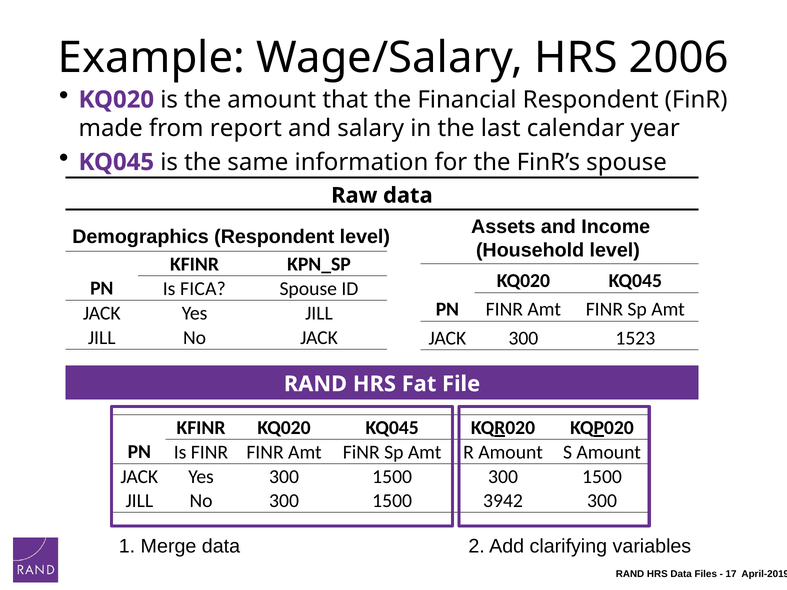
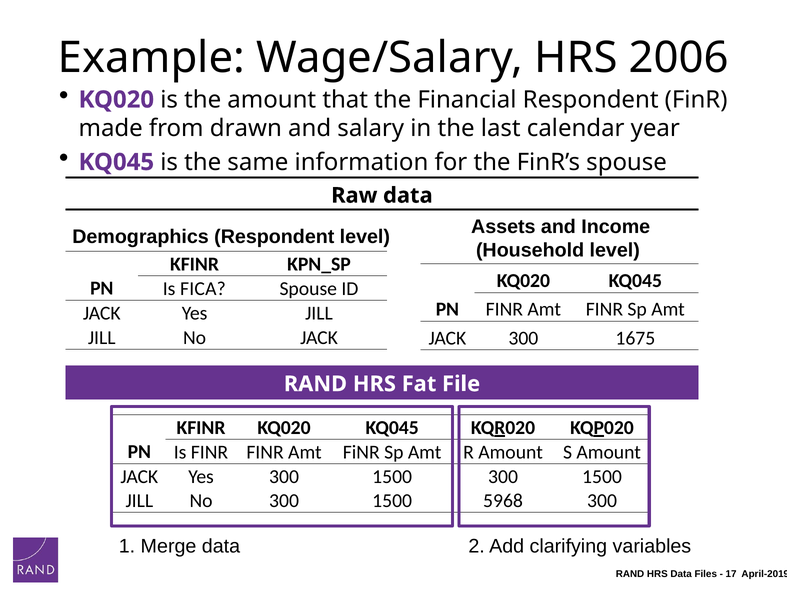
report: report -> drawn (246, 129)
1523: 1523 -> 1675 (635, 338)
3942: 3942 -> 5968 (503, 501)
